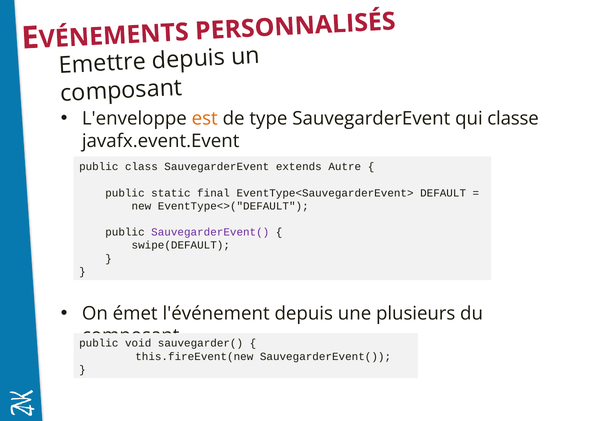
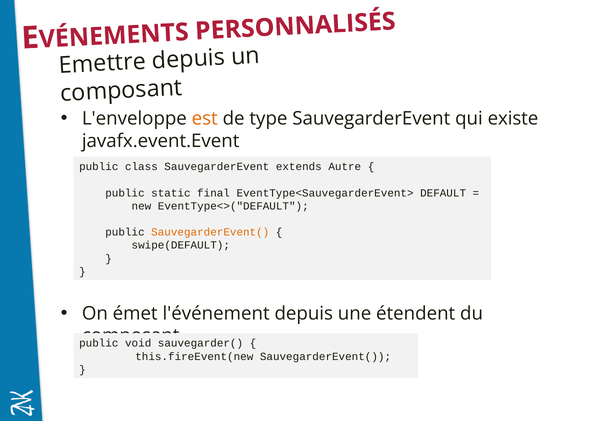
classe: classe -> existe (513, 118)
SauvegarderEvent( colour: purple -> orange (210, 232)
plusieurs: plusieurs -> étendent (416, 313)
